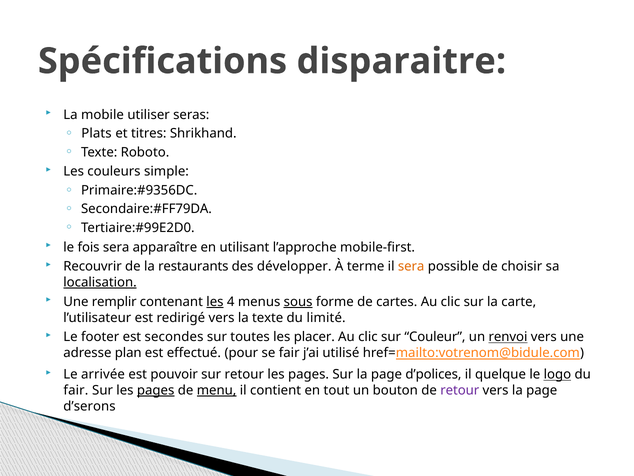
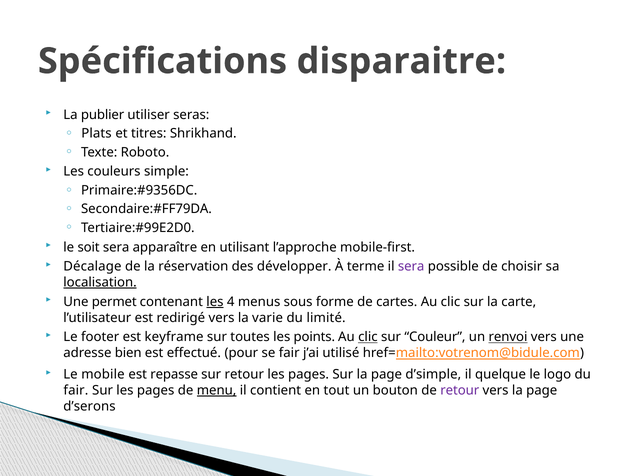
mobile: mobile -> publier (103, 115)
fois: fois -> soit (89, 247)
Recouvrir: Recouvrir -> Décalage (92, 266)
restaurants: restaurants -> réservation (193, 266)
sera colour: orange -> purple (411, 266)
remplir: remplir -> permet (114, 301)
sous underline: present -> none (298, 301)
la texte: texte -> varie (268, 317)
secondes: secondes -> keyframe (174, 337)
placer: placer -> points (314, 337)
clic underline: none -> present (368, 337)
plan: plan -> bien (128, 353)
arrivée: arrivée -> mobile (103, 374)
pouvoir: pouvoir -> repasse (174, 374)
d’polices: d’polices -> d’simple (433, 374)
logo underline: present -> none (557, 374)
pages underline: present -> none (156, 390)
